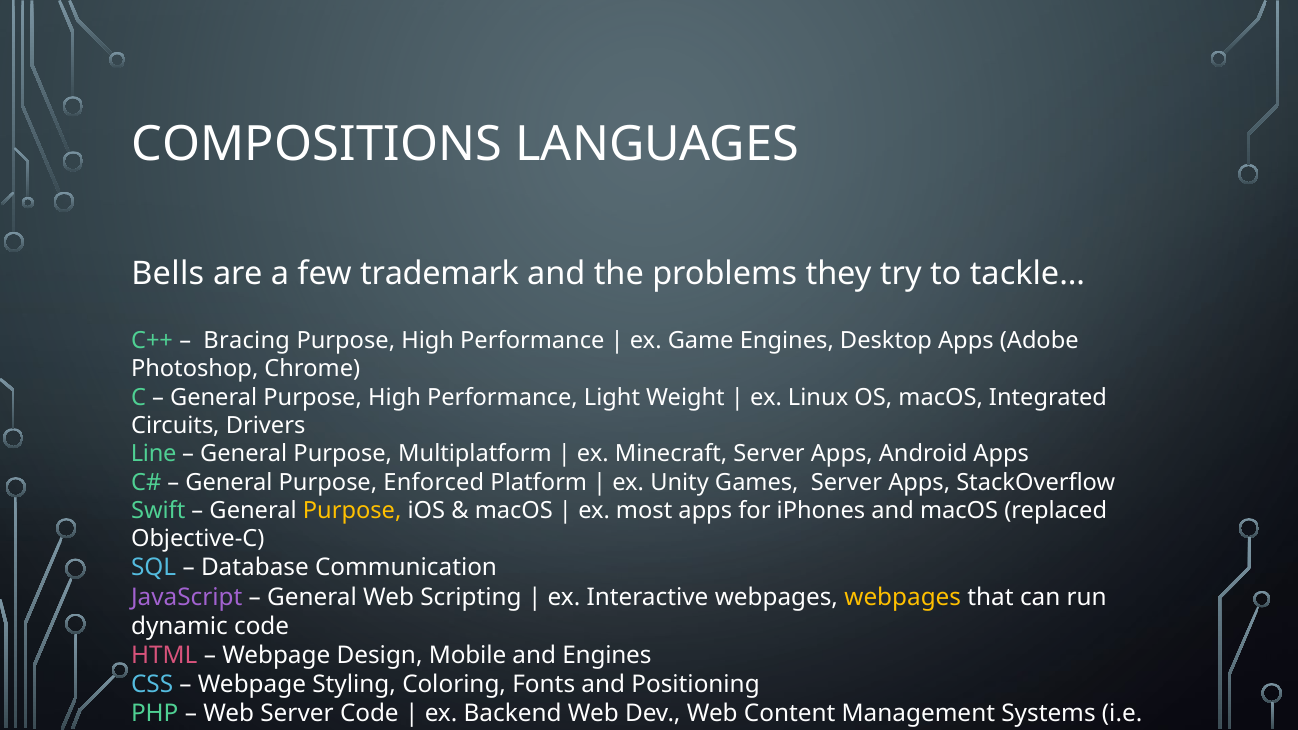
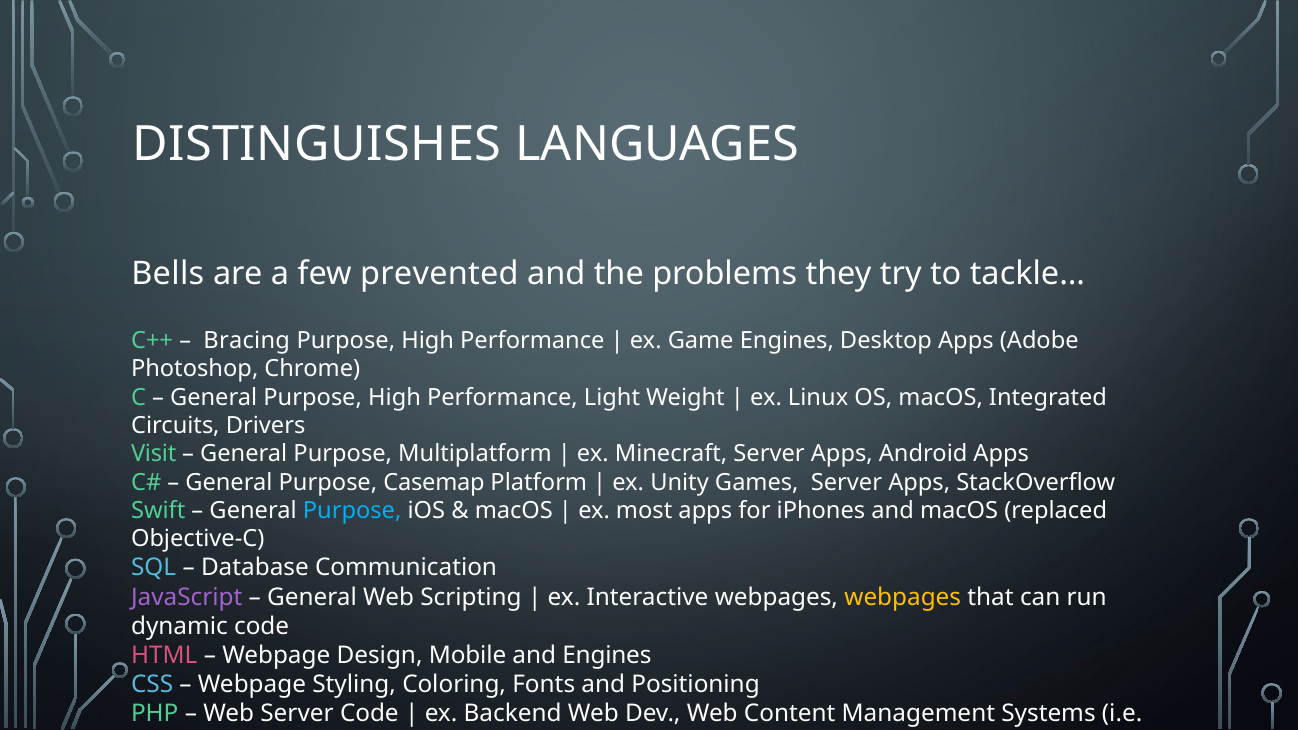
COMPOSITIONS: COMPOSITIONS -> DISTINGUISHES (317, 144)
trademark: trademark -> prevented (439, 274)
Line: Line -> Visit (154, 454)
Enforced: Enforced -> Casemap (434, 482)
Purpose colour: yellow -> light blue (352, 511)
